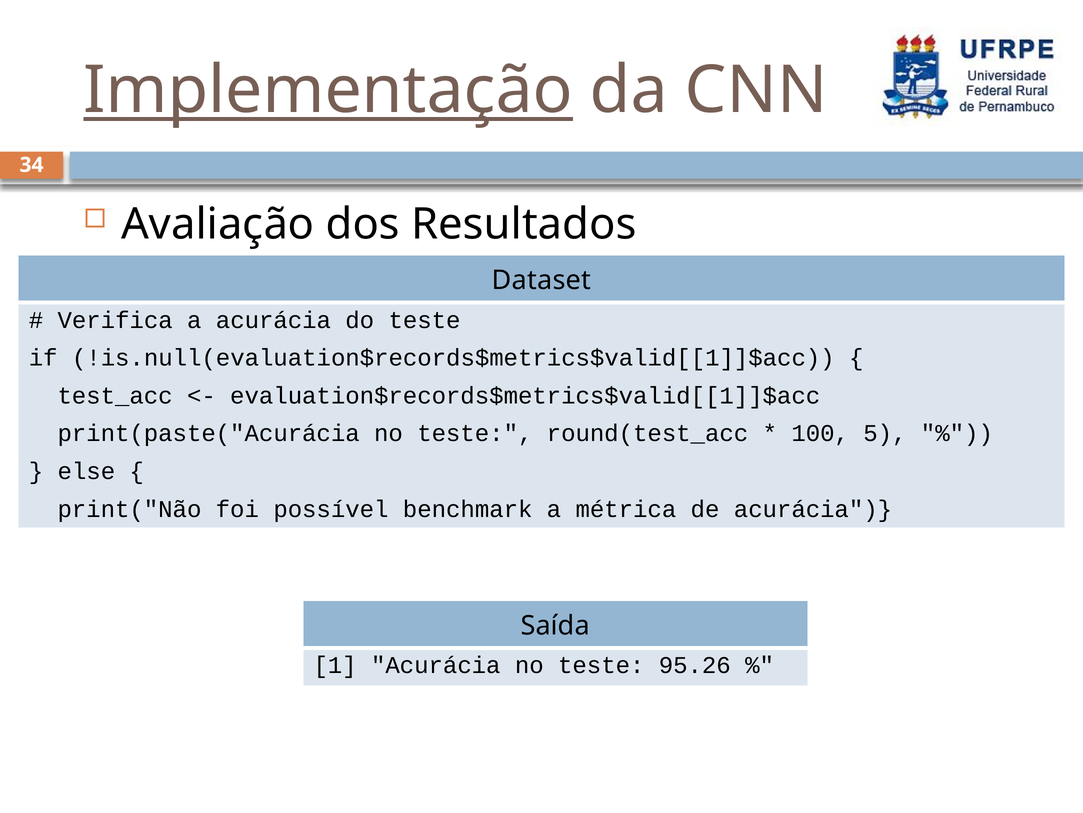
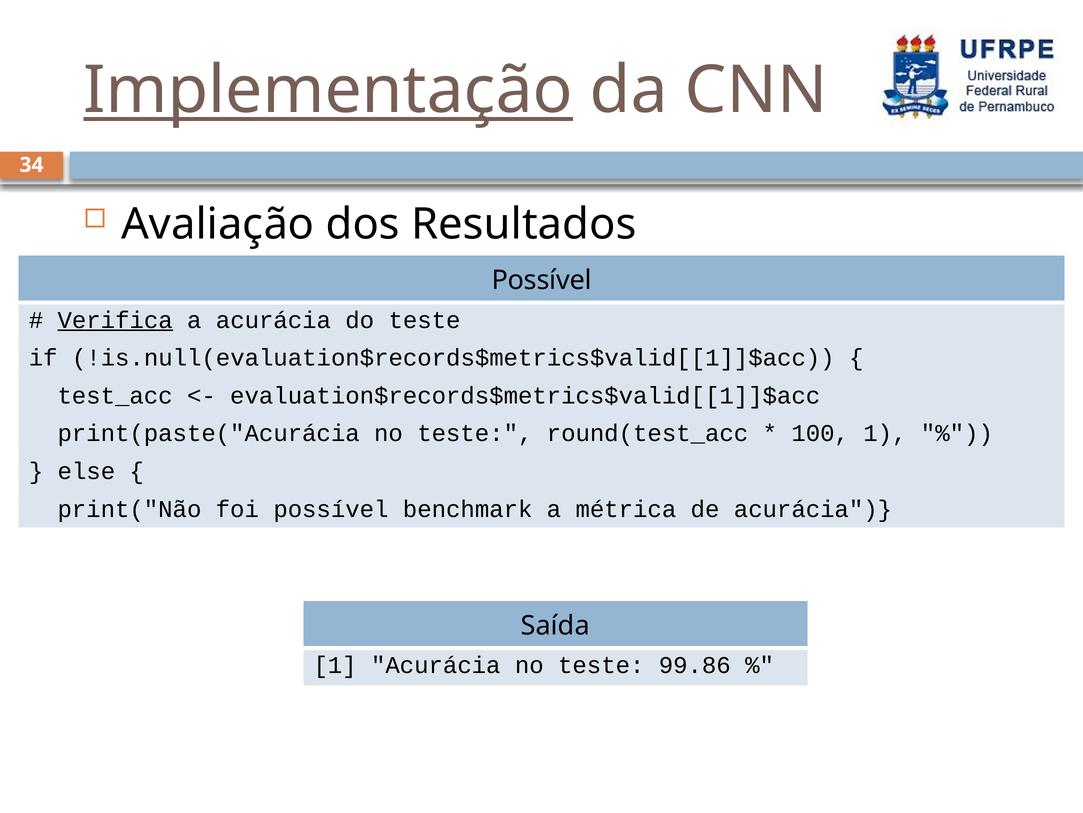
Dataset: Dataset -> Possível (542, 280)
Verifica underline: none -> present (115, 320)
100 5: 5 -> 1 (885, 433)
95.26: 95.26 -> 99.86 (695, 665)
